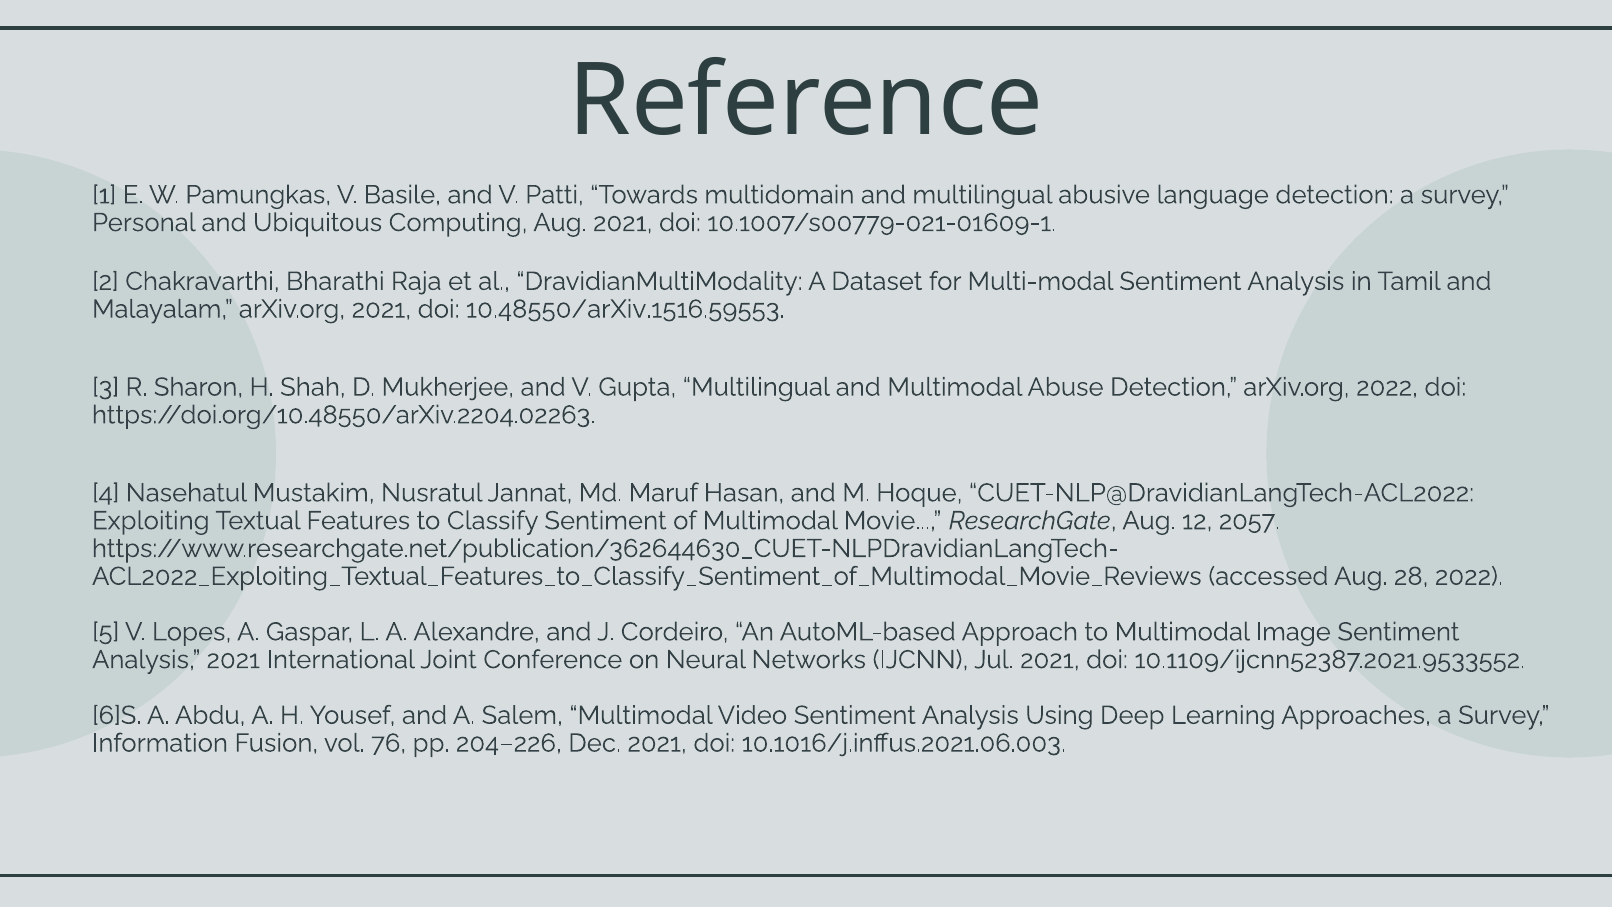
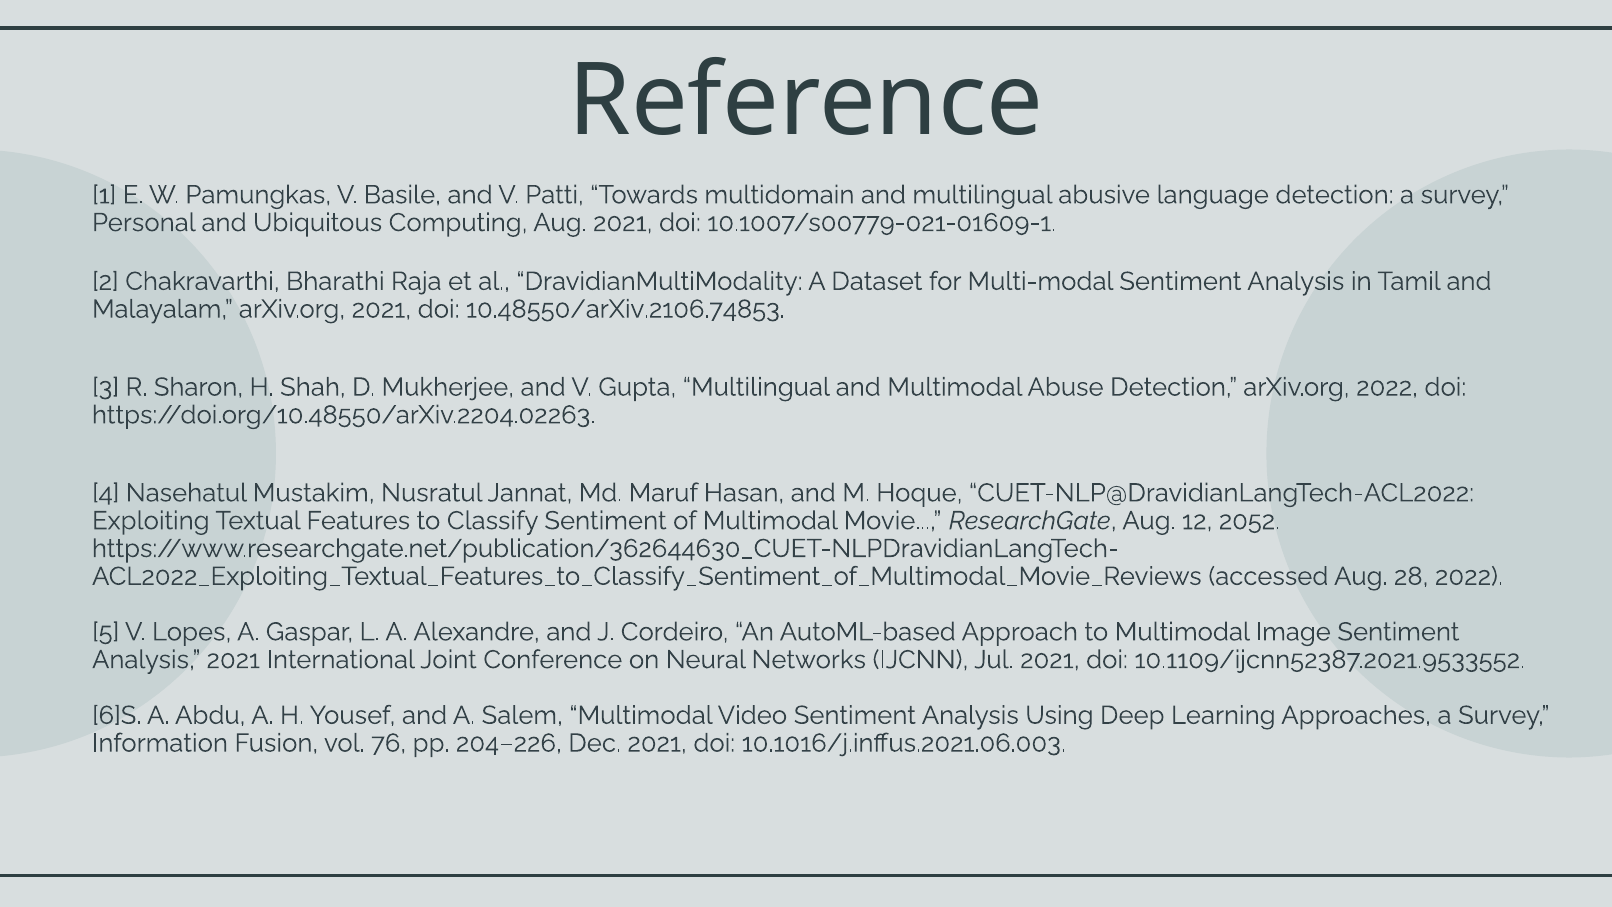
10.48550/arXiv.1516.59553: 10.48550/arXiv.1516.59553 -> 10.48550/arXiv.2106.74853 (625, 309)
2057: 2057 -> 2052 (1249, 521)
